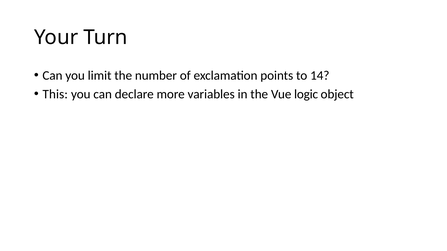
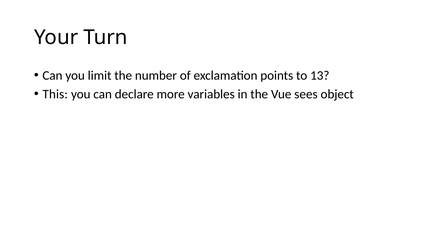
14: 14 -> 13 (320, 76)
logic: logic -> sees (306, 94)
